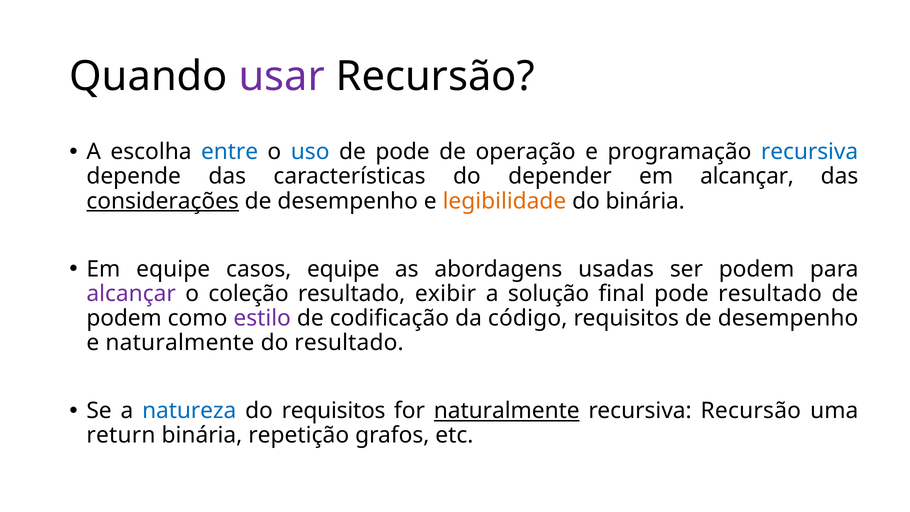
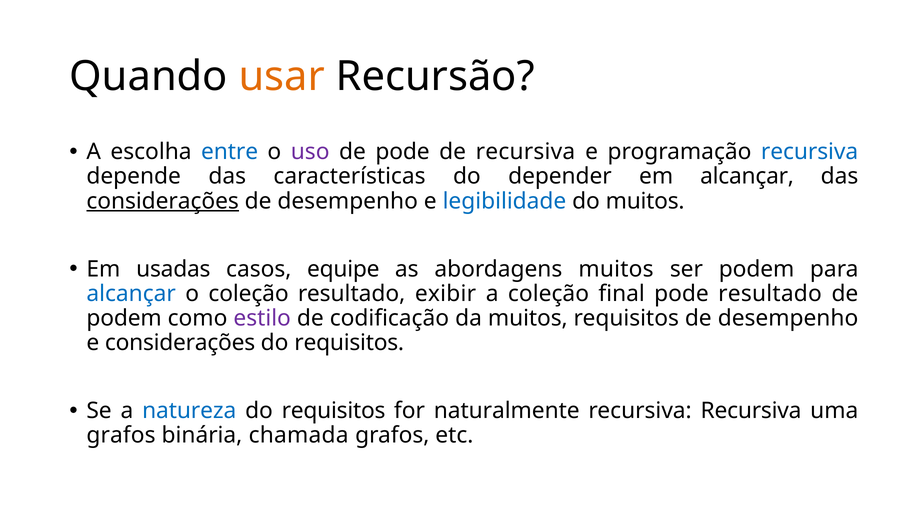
usar colour: purple -> orange (282, 76)
uso colour: blue -> purple (310, 152)
de operação: operação -> recursiva (525, 152)
legibilidade colour: orange -> blue (504, 201)
do binária: binária -> muitos (645, 201)
Em equipe: equipe -> usadas (173, 269)
abordagens usadas: usadas -> muitos (616, 269)
alcançar colour: purple -> blue (131, 294)
a solução: solução -> coleção (549, 294)
da código: código -> muitos (528, 318)
e naturalmente: naturalmente -> considerações (180, 343)
resultado: resultado -> requisitos (349, 343)
naturalmente underline: present -> none (507, 411)
recursiva Recursão: Recursão -> Recursiva (751, 411)
return: return -> grafos (121, 435)
repetição: repetição -> chamada (299, 435)
